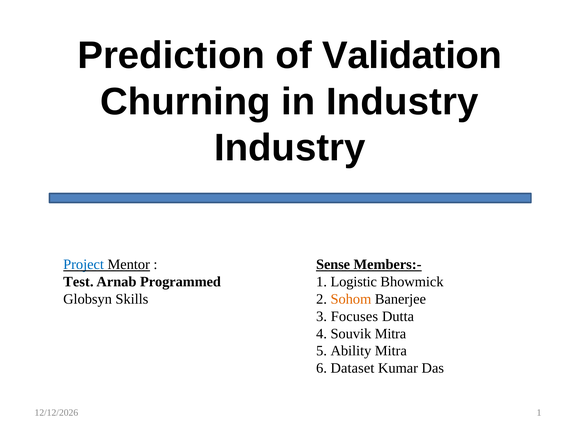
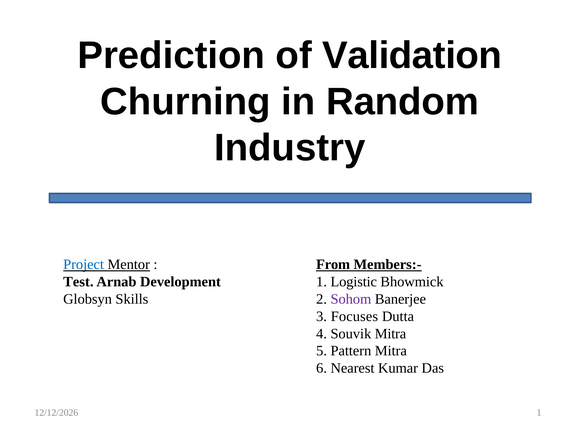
in Industry: Industry -> Random (403, 102)
Sense: Sense -> From (333, 264)
Programmed: Programmed -> Development (180, 282)
Sohom colour: orange -> purple (351, 299)
Ability: Ability -> Pattern (351, 351)
Dataset: Dataset -> Nearest (352, 368)
